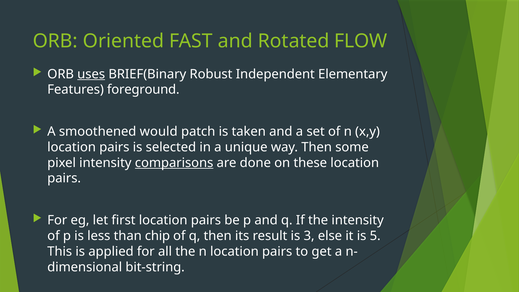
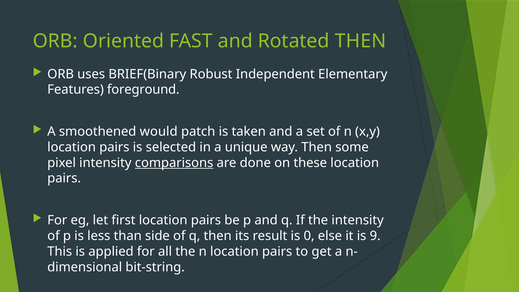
Rotated FLOW: FLOW -> THEN (361, 41)
uses underline: present -> none (91, 74)
chip: chip -> side (157, 236)
3: 3 -> 0 (309, 236)
5: 5 -> 9 (375, 236)
